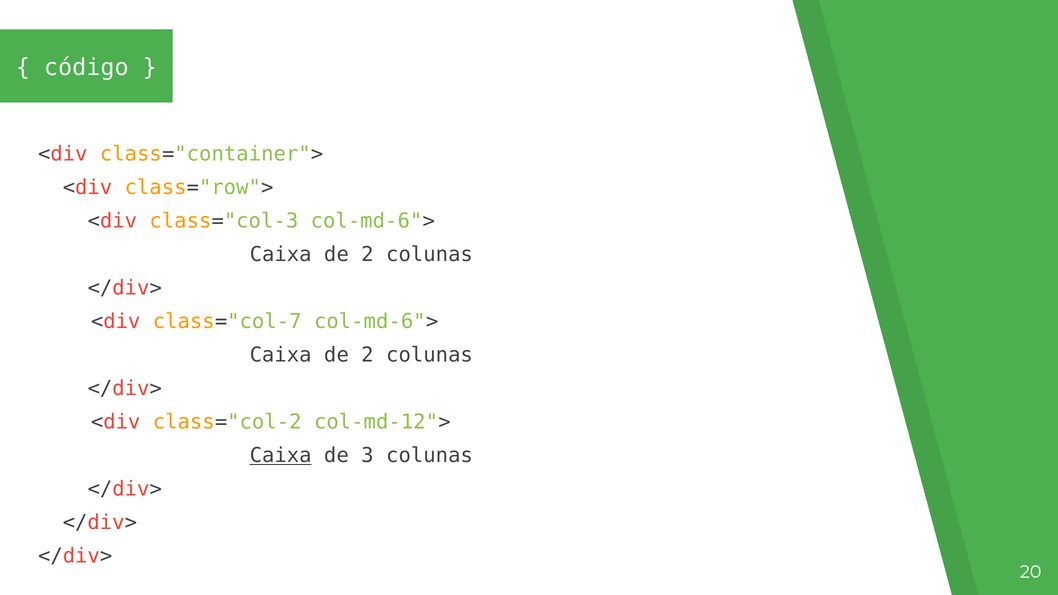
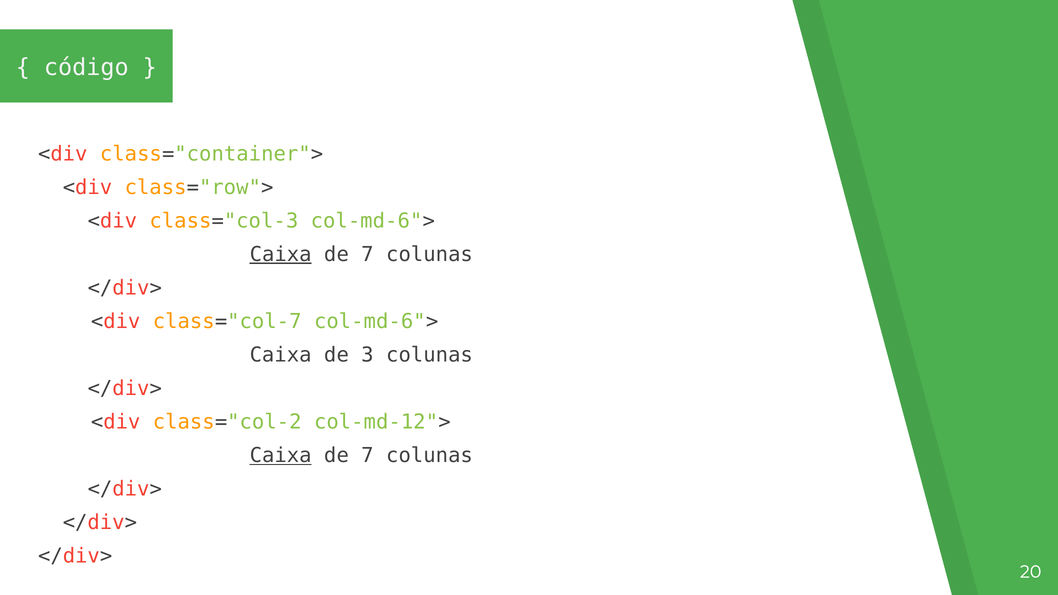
Caixa underline: none -> present (281, 255)
2: 2 -> 7 (367, 255)
2: 2 -> 3 (367, 355)
3: 3 -> 7 (367, 456)
